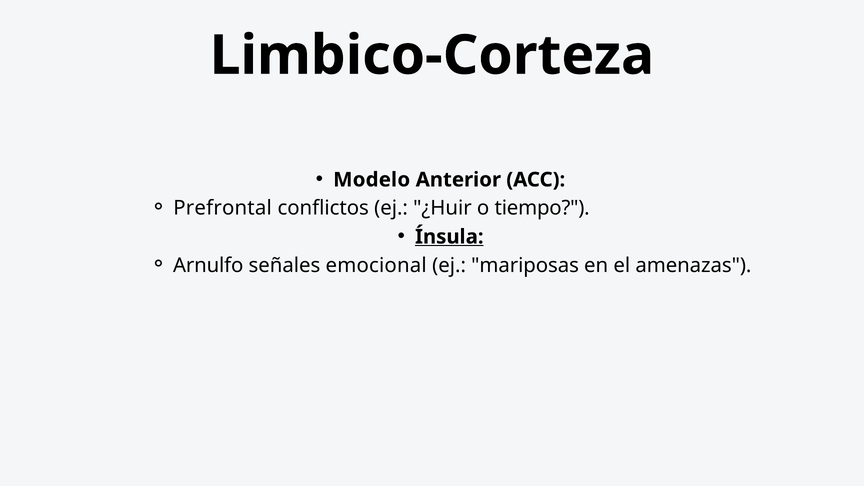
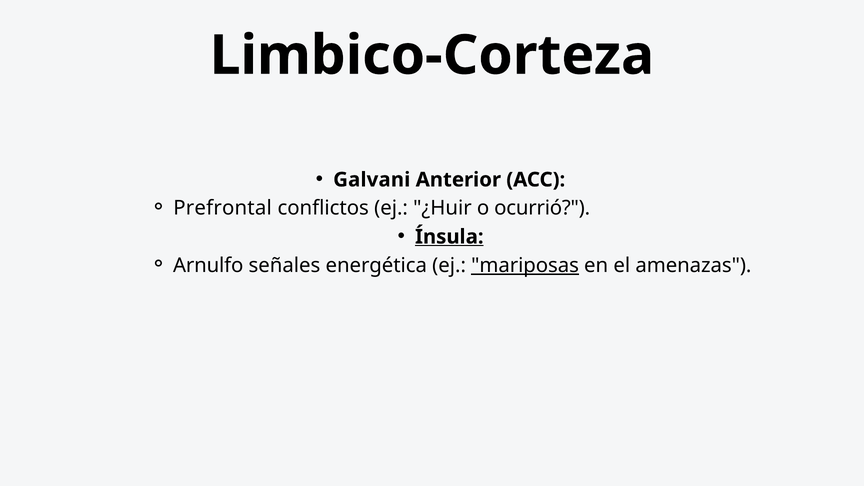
Modelo: Modelo -> Galvani (372, 180)
tiempo: tiempo -> ocurrió (542, 208)
emocional: emocional -> energética (376, 265)
mariposas underline: none -> present (525, 265)
